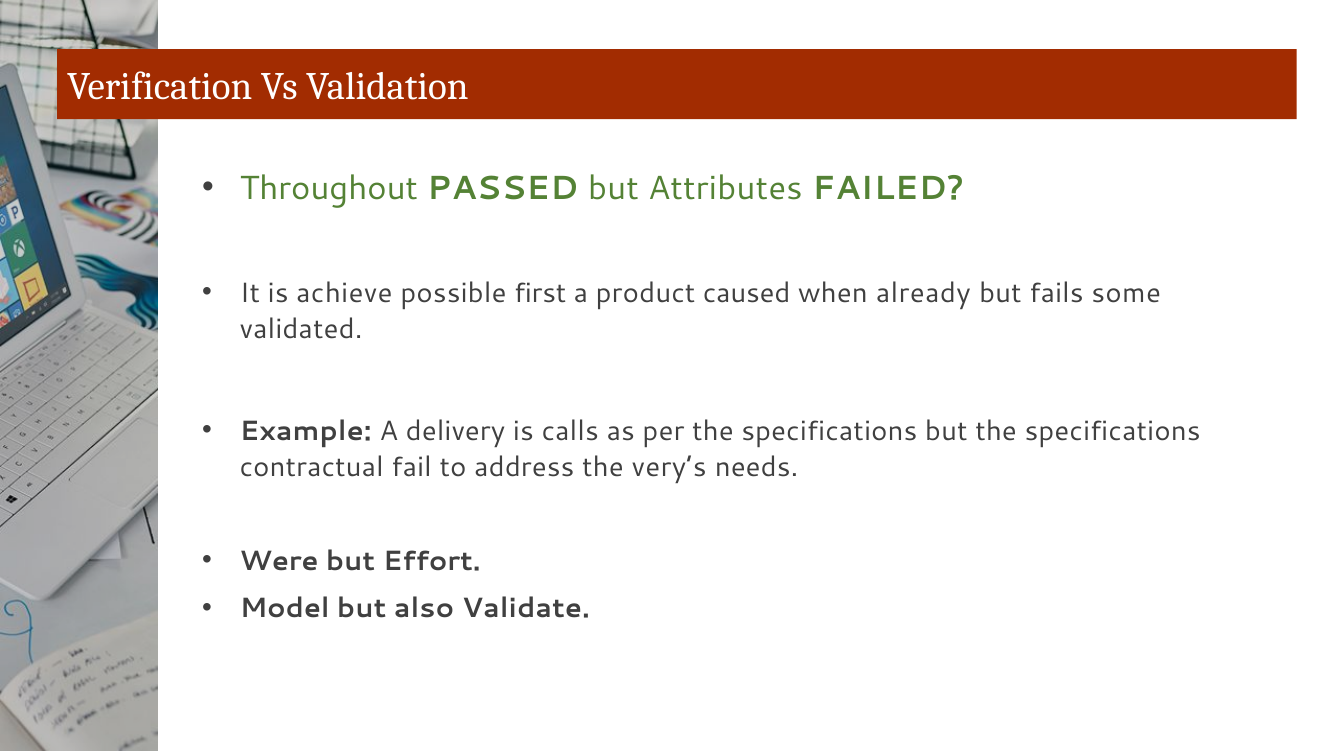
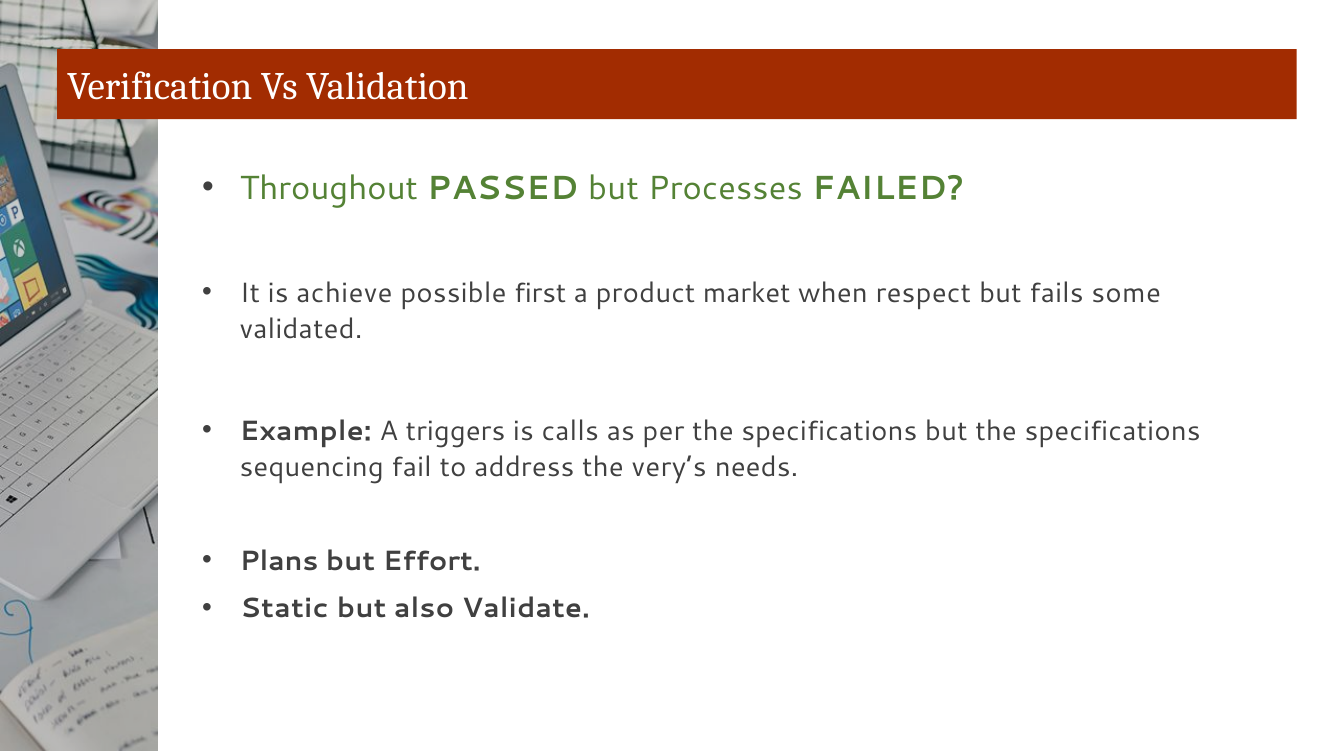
Attributes: Attributes -> Processes (725, 189)
caused: caused -> market (747, 293)
already: already -> respect (923, 293)
delivery: delivery -> triggers (455, 431)
contractual: contractual -> sequencing (312, 467)
Were: Were -> Plans (279, 562)
Model: Model -> Static (284, 609)
